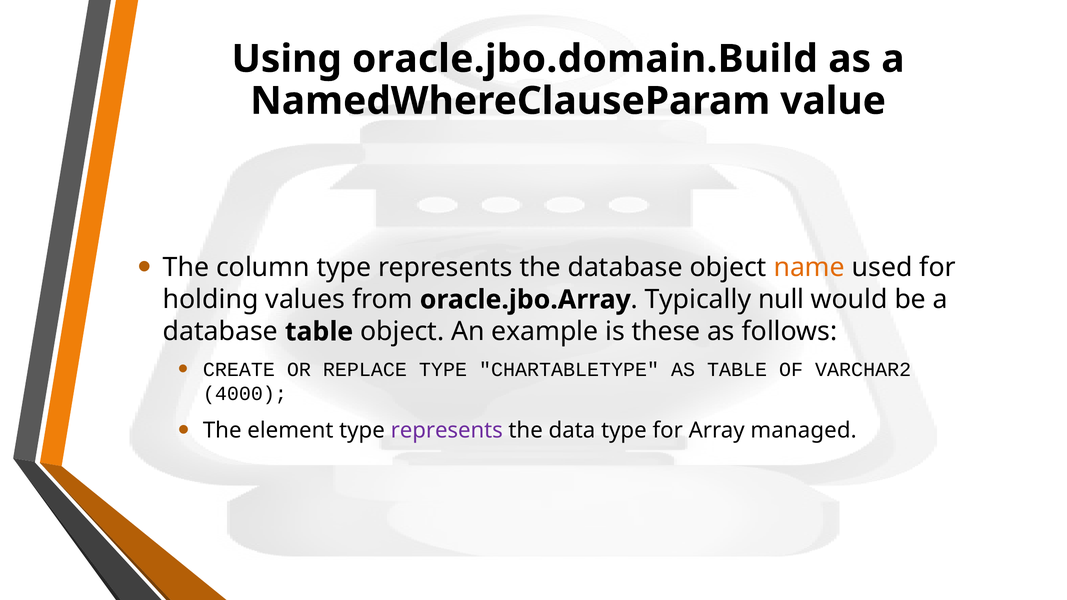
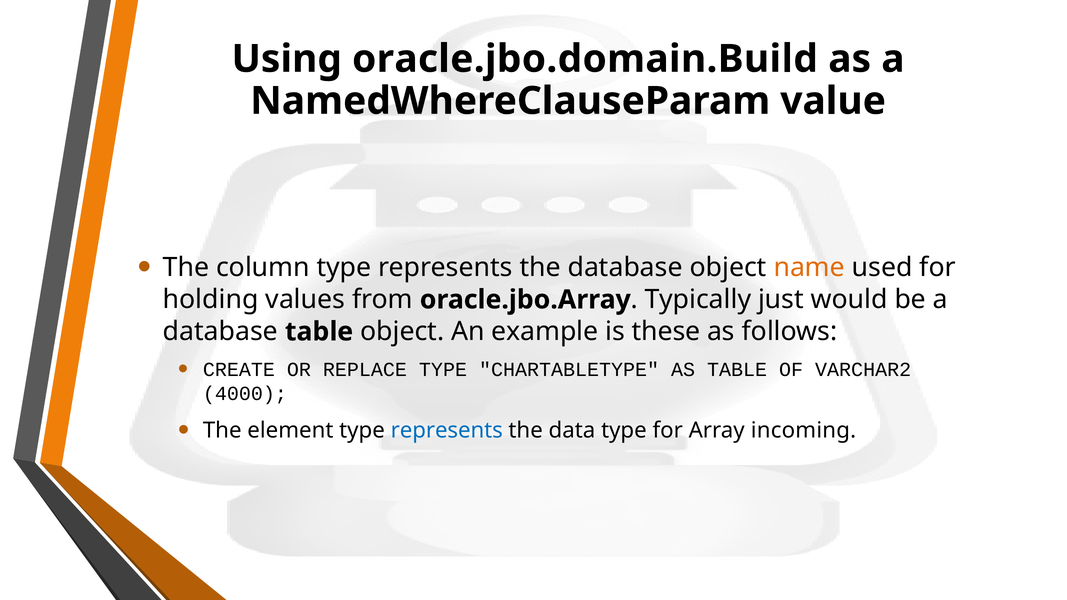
null: null -> just (781, 300)
represents colour: purple -> blue (447, 431)
managed: managed -> incoming (804, 431)
